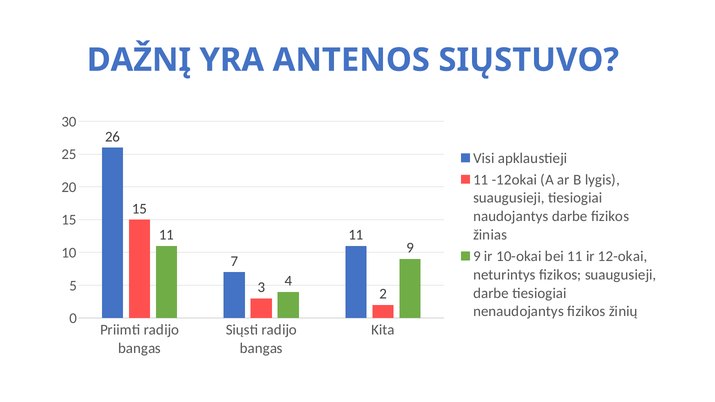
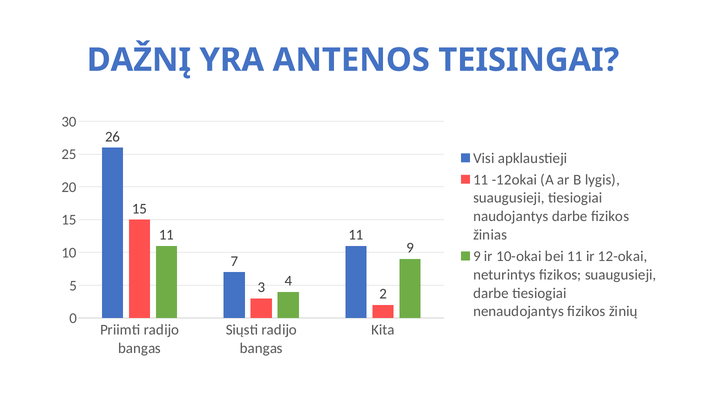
SIŲSTUVO: SIŲSTUVO -> TEISINGAI (529, 60)
